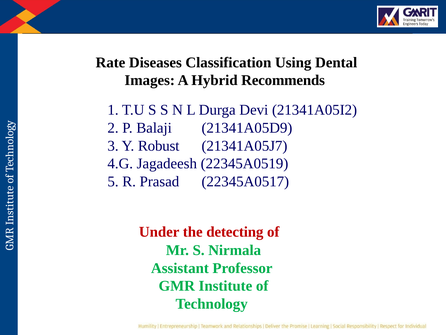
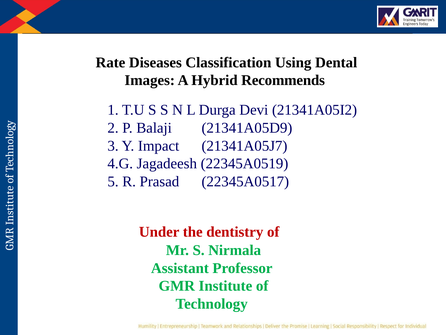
Robust: Robust -> Impact (159, 146)
detecting: detecting -> dentistry (235, 231)
